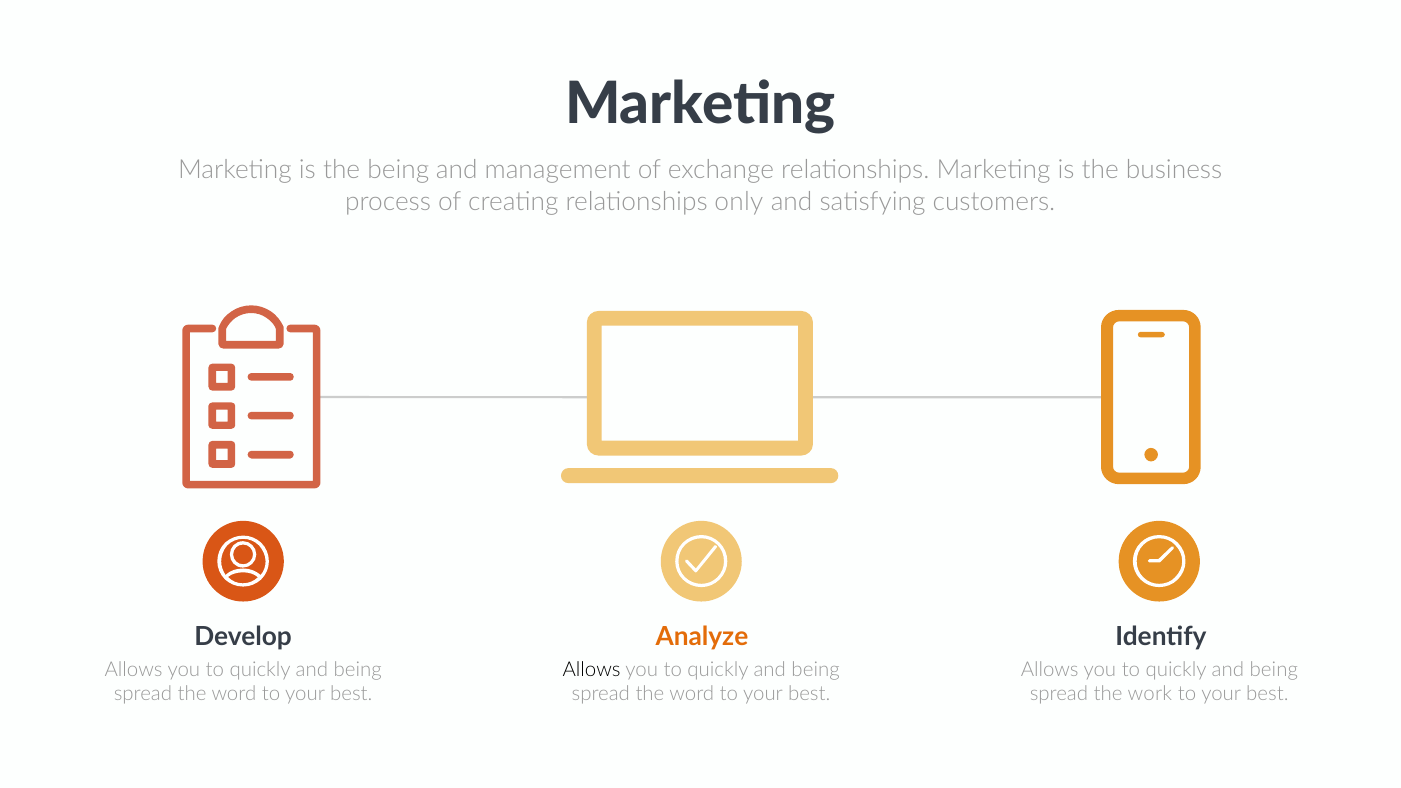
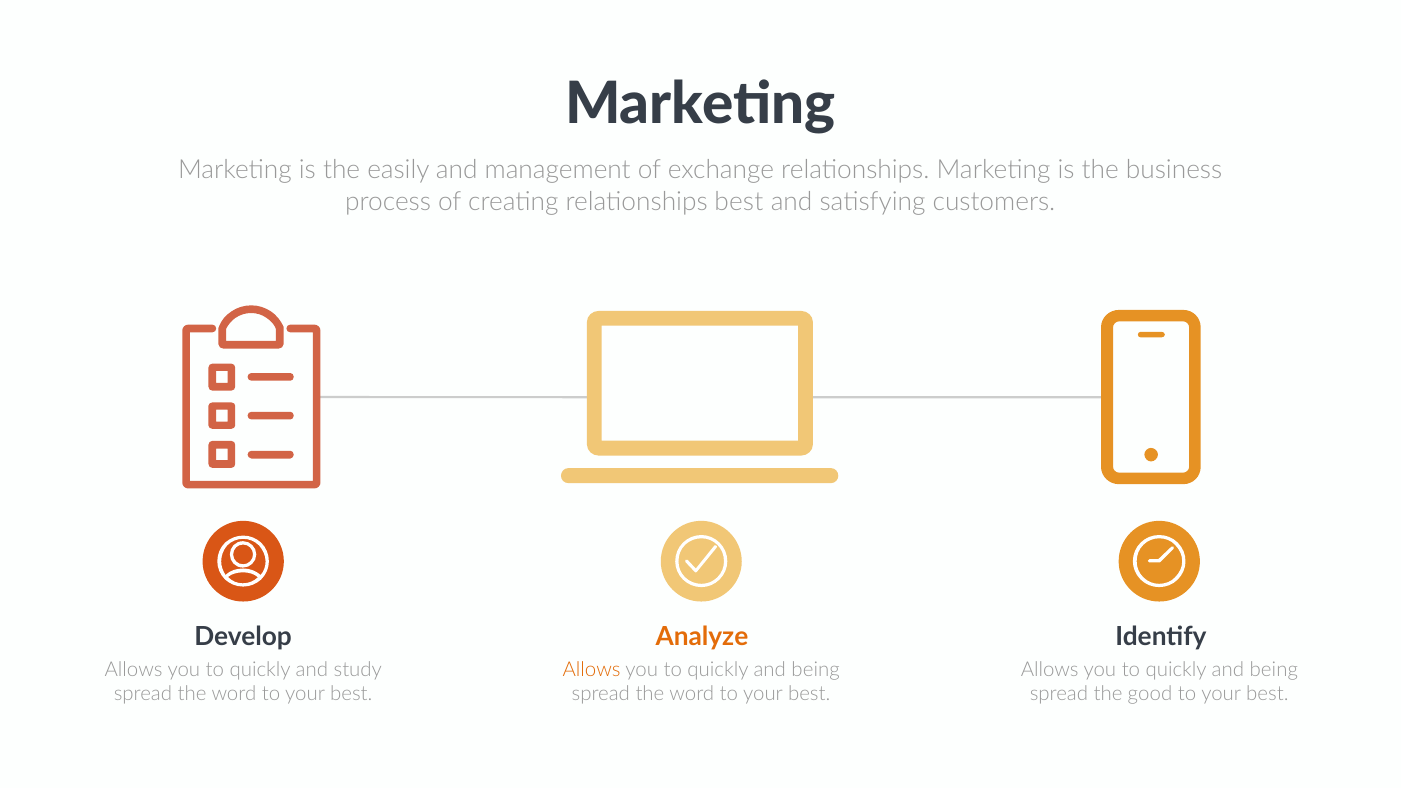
the being: being -> easily (398, 170)
relationships only: only -> best (739, 202)
being: being -> study (358, 670)
Allows colour: black -> orange (592, 670)
work: work -> good (1150, 694)
